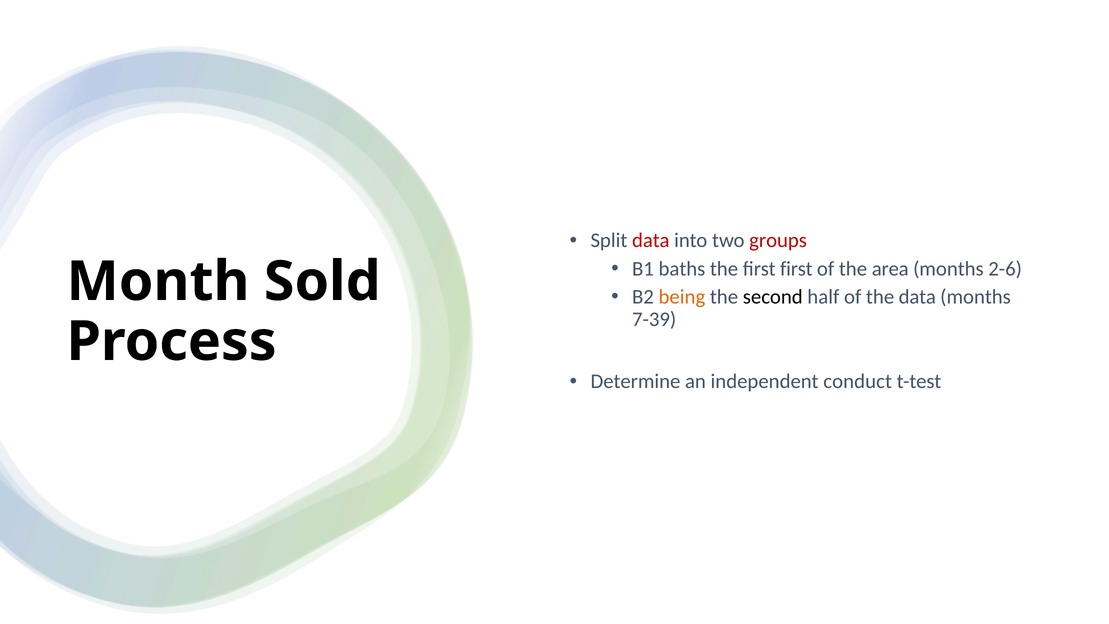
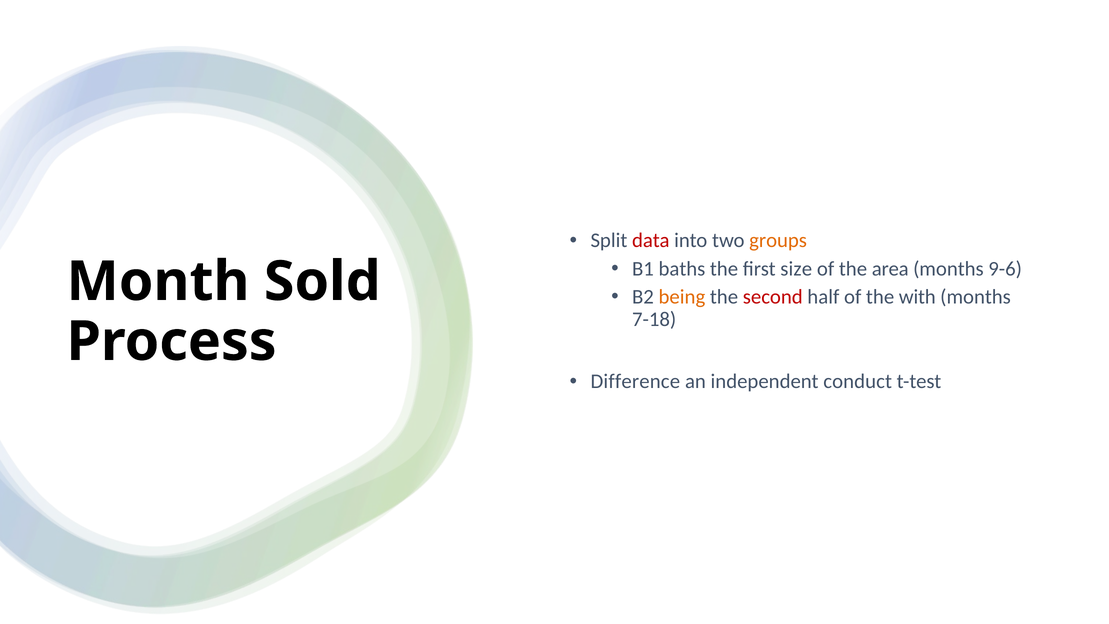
groups colour: red -> orange (778, 240)
first first: first -> size (796, 269)
2-6: 2-6 -> 9-6 (1005, 269)
second colour: black -> red (773, 297)
the data: data -> with (917, 297)
7-39: 7-39 -> 7-18 (654, 319)
Determine: Determine -> Difference (635, 382)
